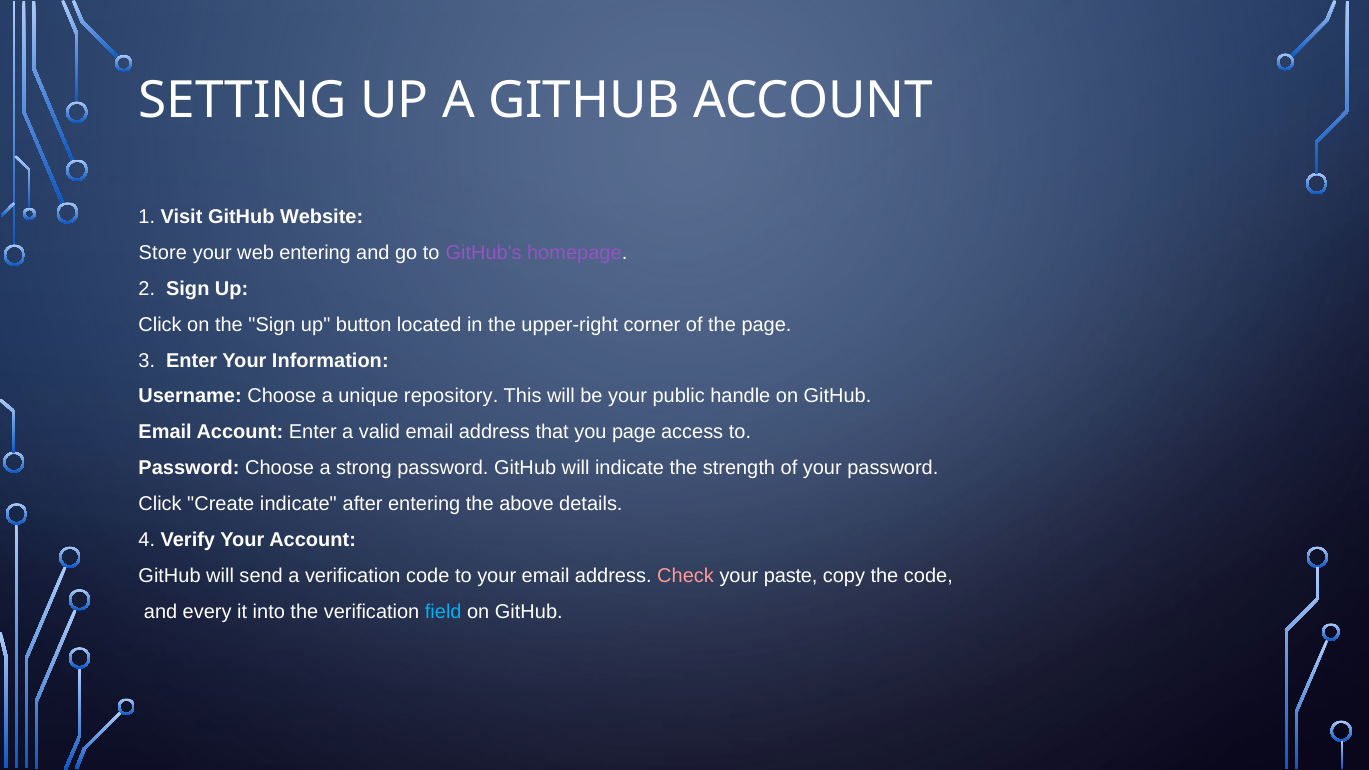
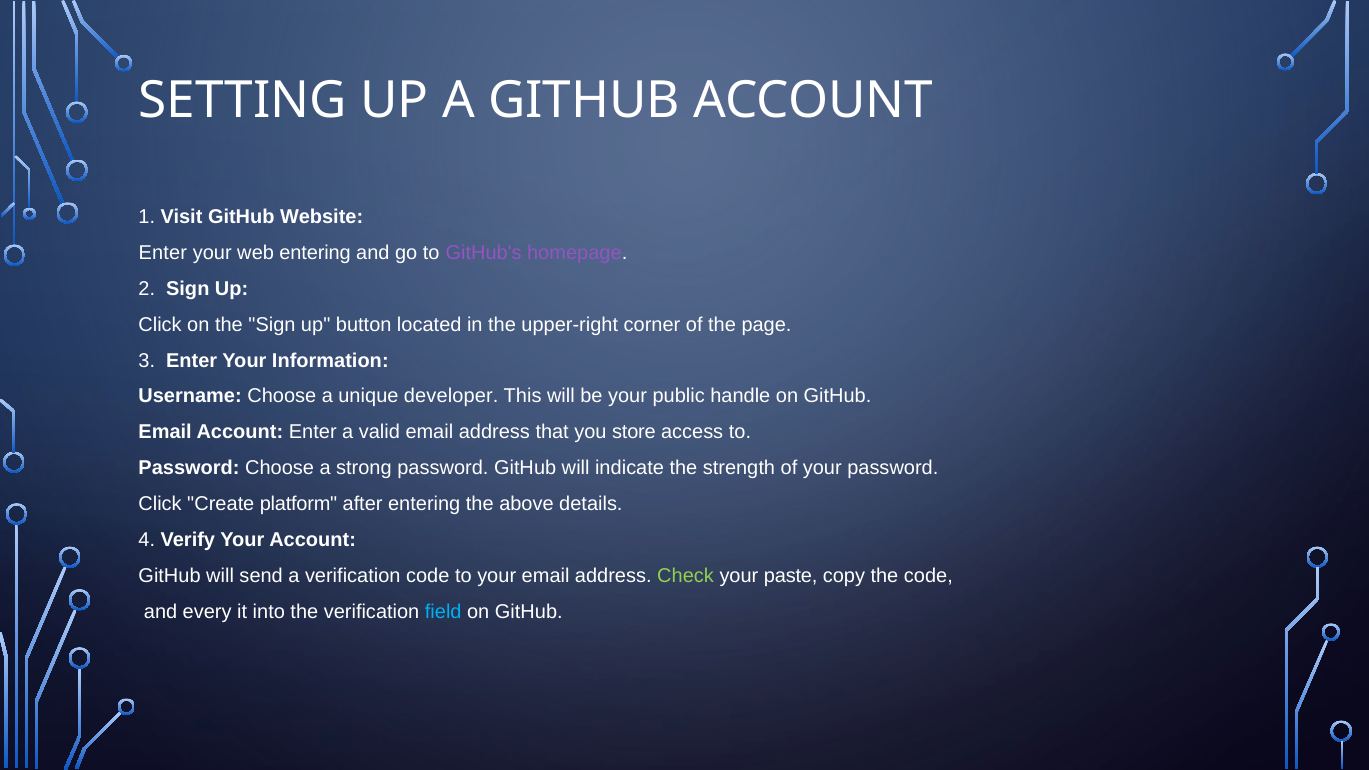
Store: Store -> Enter (163, 253)
repository: repository -> developer (451, 396)
you page: page -> store (634, 432)
Create indicate: indicate -> platform (299, 504)
Check colour: pink -> light green (686, 576)
